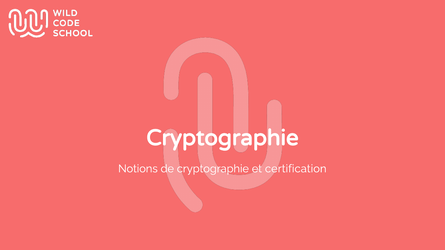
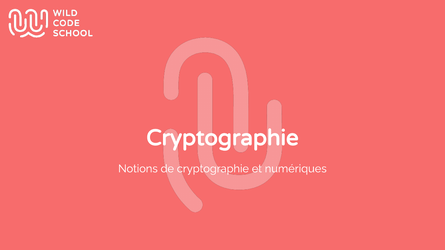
certification: certification -> numériques (296, 169)
